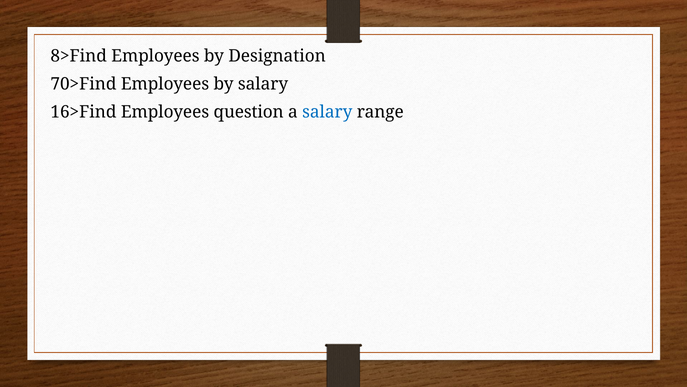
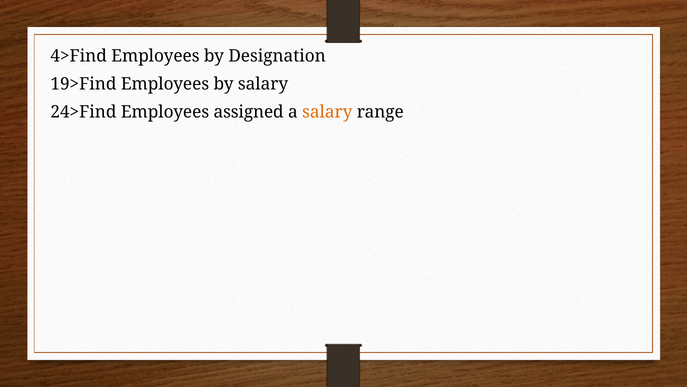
8>Find: 8>Find -> 4>Find (79, 56)
70>Find: 70>Find -> 19>Find (83, 84)
16>Find: 16>Find -> 24>Find (83, 112)
question: question -> assigned (249, 112)
salary colour: blue -> orange (327, 112)
